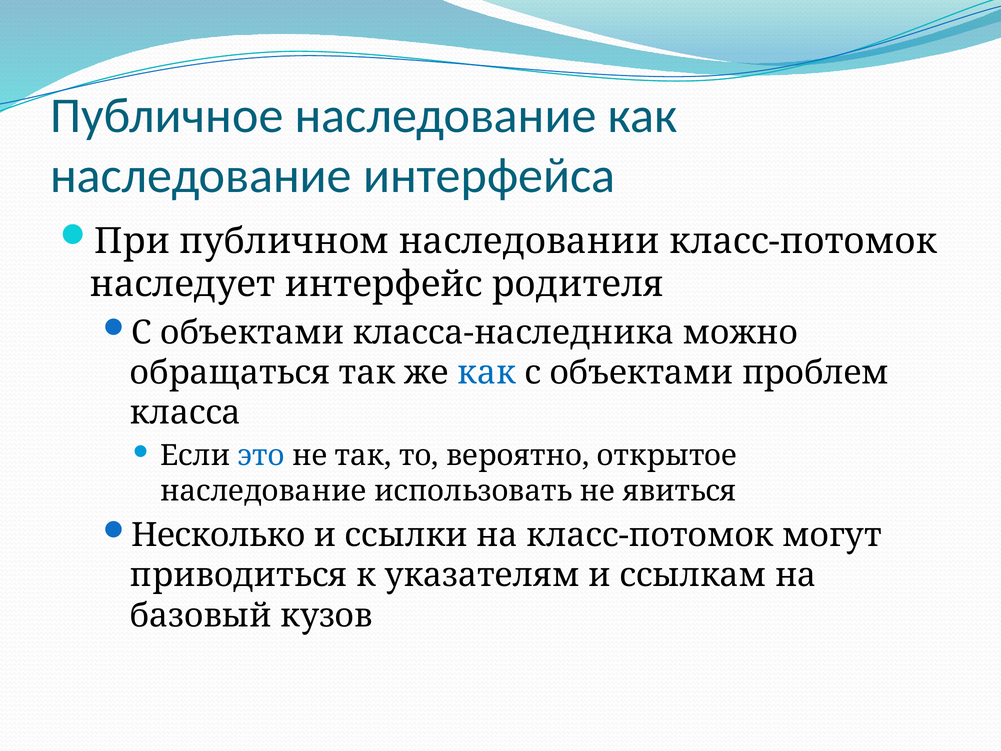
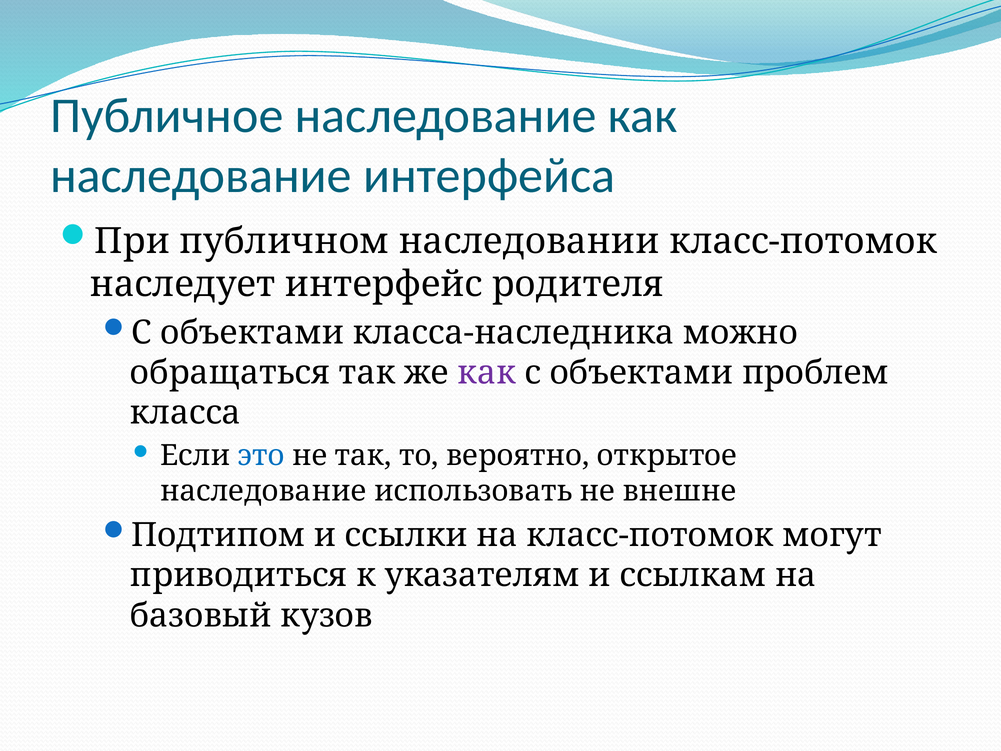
как colour: blue -> purple (487, 373)
явиться: явиться -> внешне (679, 491)
Несколько: Несколько -> Подтипом (218, 535)
